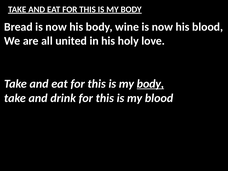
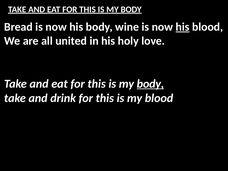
his underline: none -> present (183, 27)
